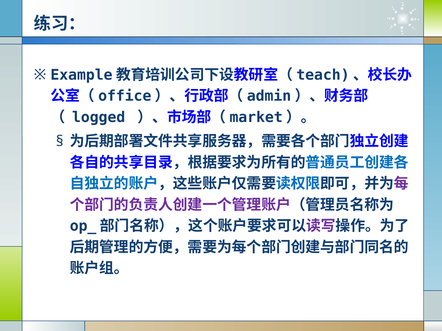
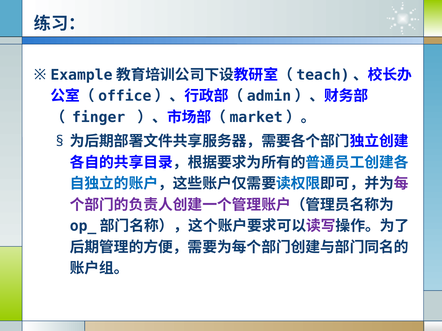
logged: logged -> finger (99, 117)
